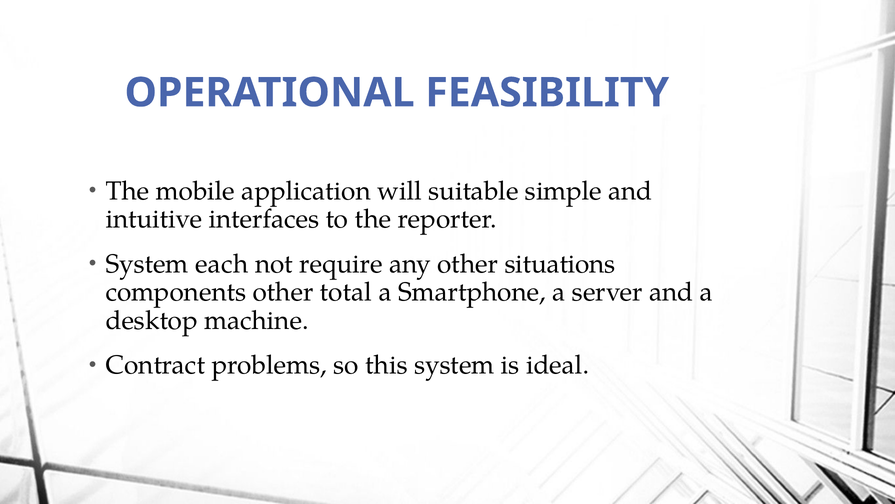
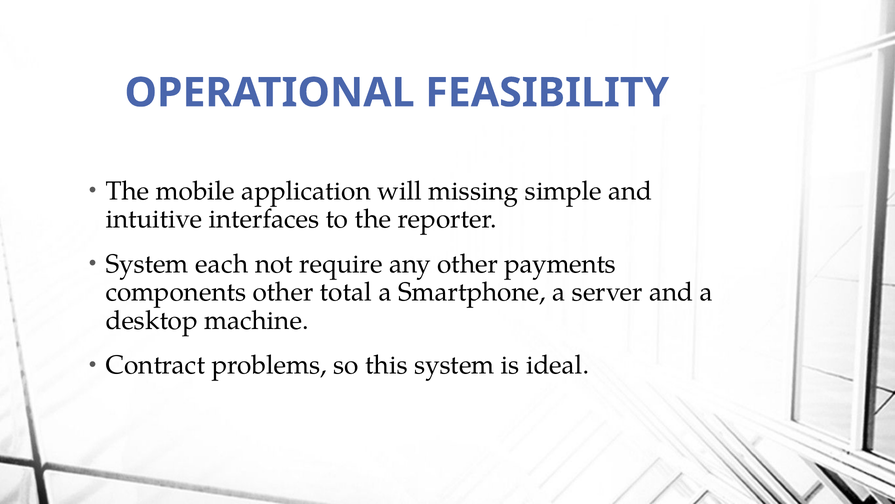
suitable: suitable -> missing (473, 191)
situations: situations -> payments (560, 264)
